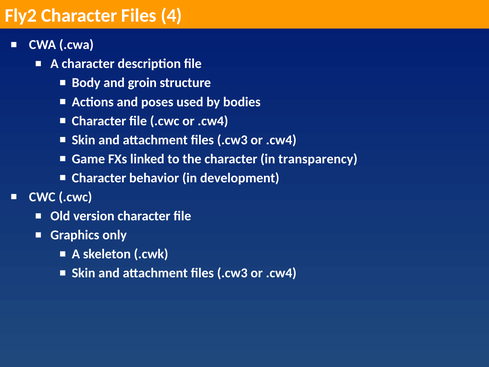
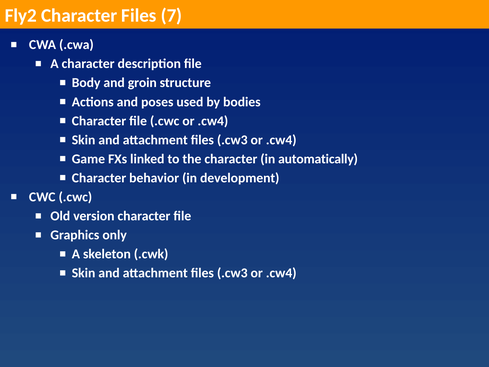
4: 4 -> 7 (171, 16)
transparency: transparency -> automatically (318, 159)
